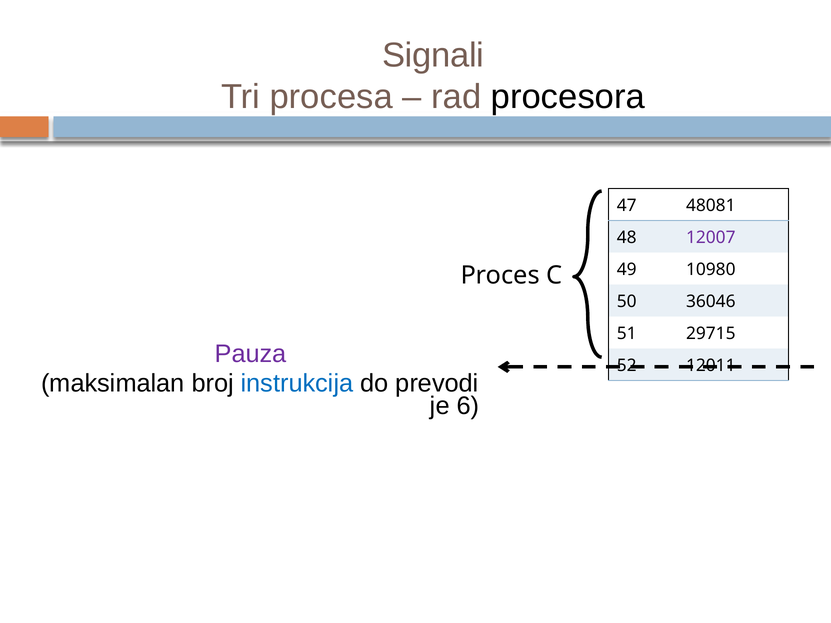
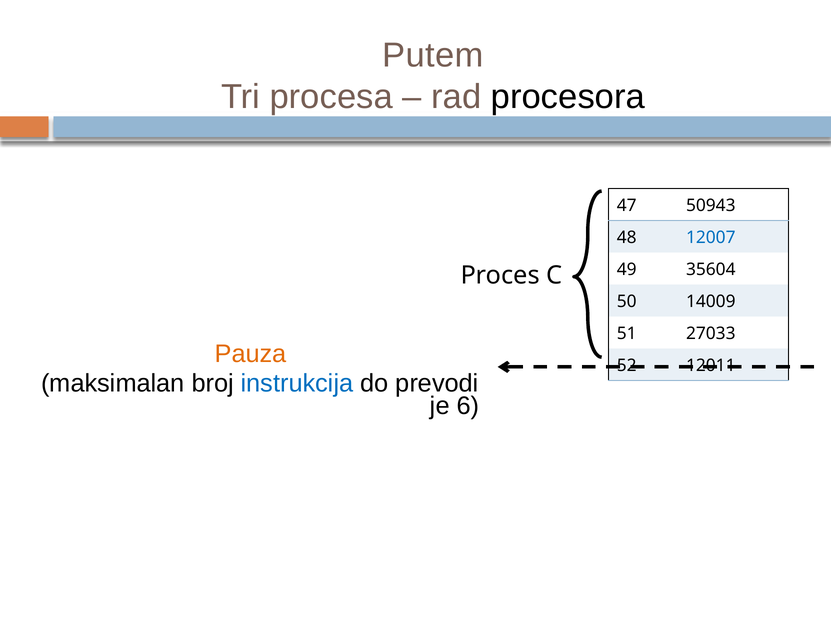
Signali: Signali -> Putem (433, 55)
48081: 48081 -> 50943 (711, 206)
12007 colour: purple -> blue (711, 238)
10980: 10980 -> 35604 (711, 270)
36046: 36046 -> 14009 (711, 302)
29715: 29715 -> 27033 (711, 334)
Pauza colour: purple -> orange (251, 354)
